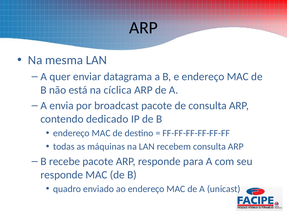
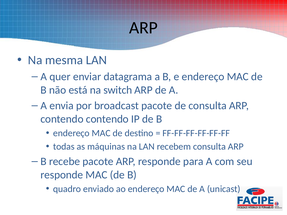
cíclica: cíclica -> switch (118, 90)
contendo dedicado: dedicado -> contendo (107, 119)
